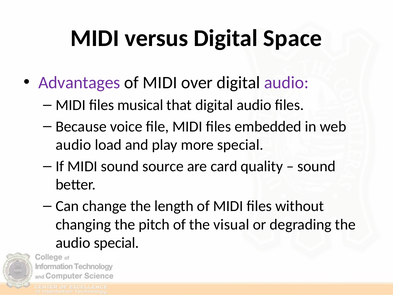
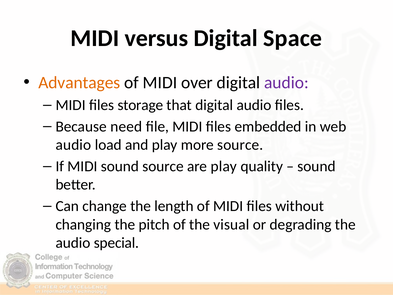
Advantages colour: purple -> orange (79, 82)
musical: musical -> storage (140, 105)
voice: voice -> need (126, 126)
more special: special -> source (240, 145)
are card: card -> play (224, 166)
